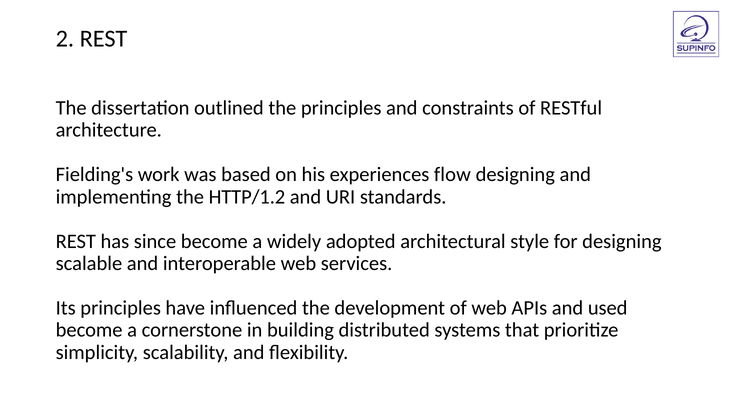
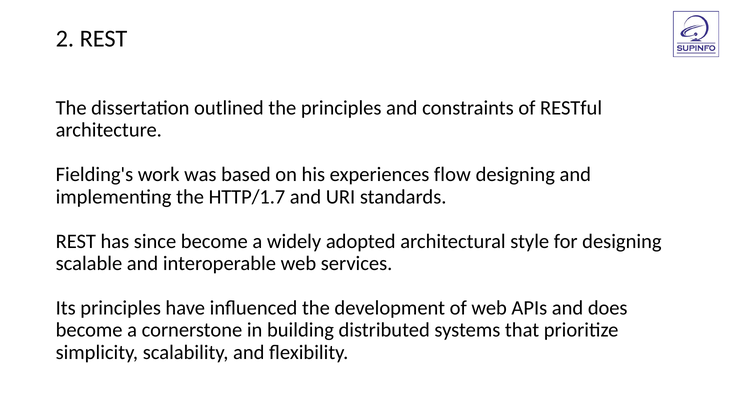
HTTP/1.2: HTTP/1.2 -> HTTP/1.7 (247, 197)
used: used -> does (608, 308)
